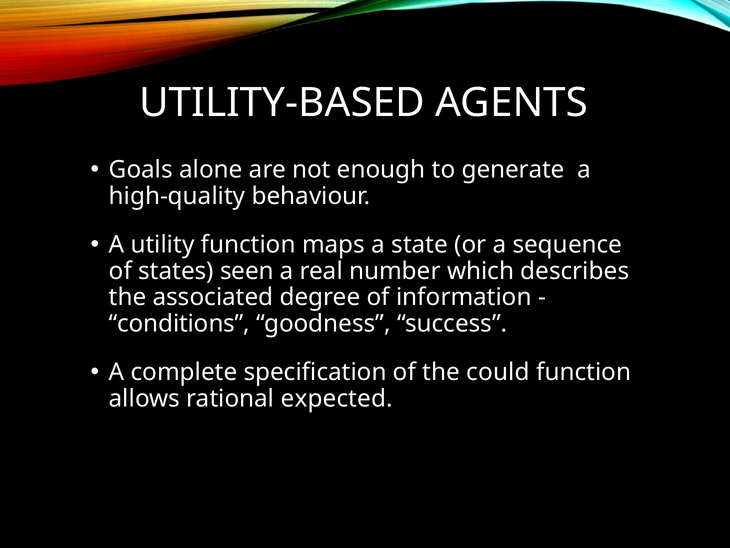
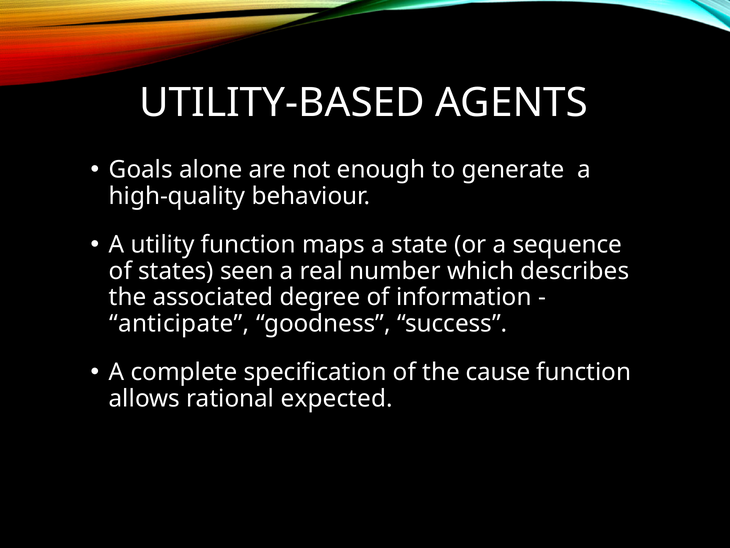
conditions: conditions -> anticipate (179, 323)
could: could -> cause (498, 372)
